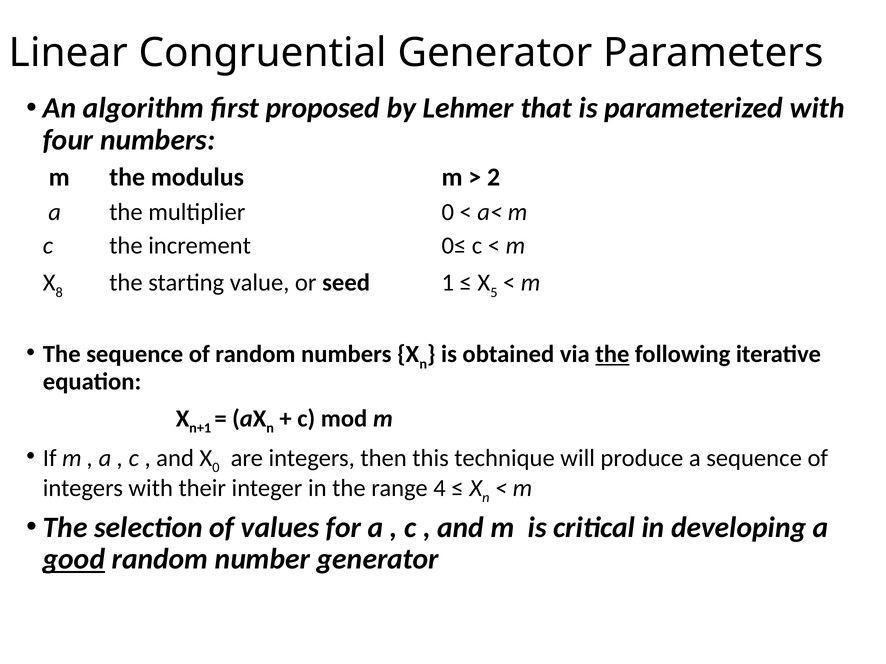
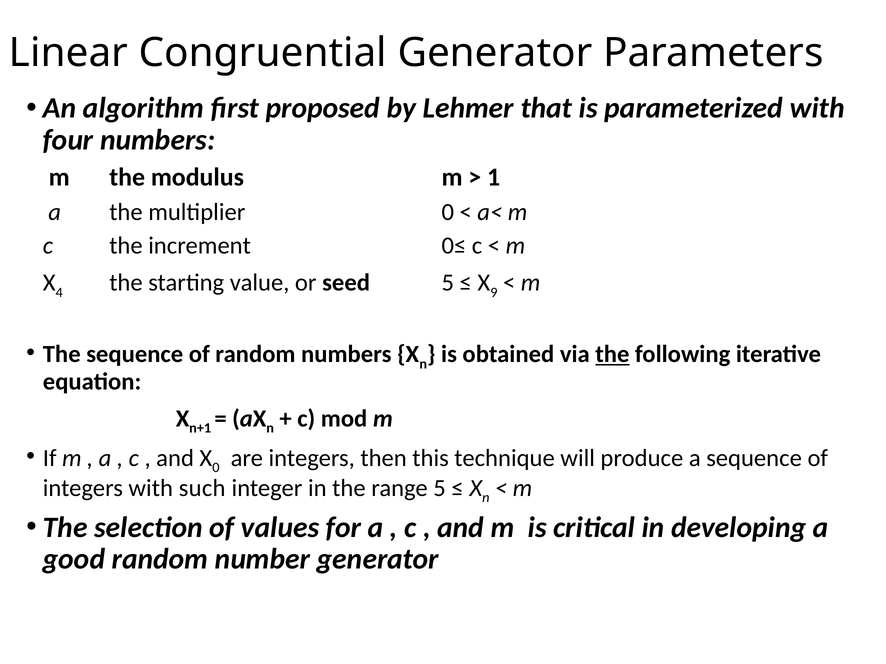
2: 2 -> 1 (494, 177)
8: 8 -> 4 (59, 293)
seed 1: 1 -> 5 (448, 283)
5: 5 -> 9 (494, 293)
their: their -> such (202, 488)
range 4: 4 -> 5 (440, 488)
good underline: present -> none (74, 560)
